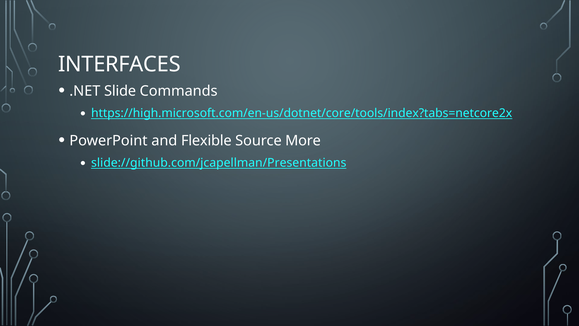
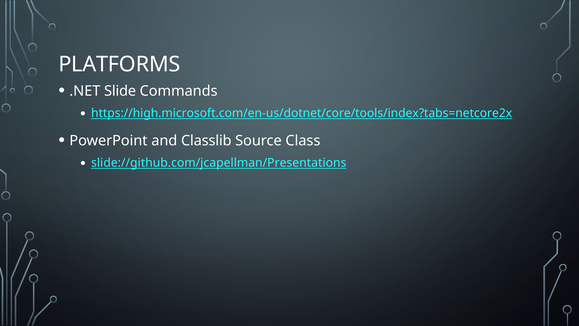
INTERFACES: INTERFACES -> PLATFORMS (119, 64)
Flexible: Flexible -> Classlib (206, 141)
More: More -> Class (303, 141)
